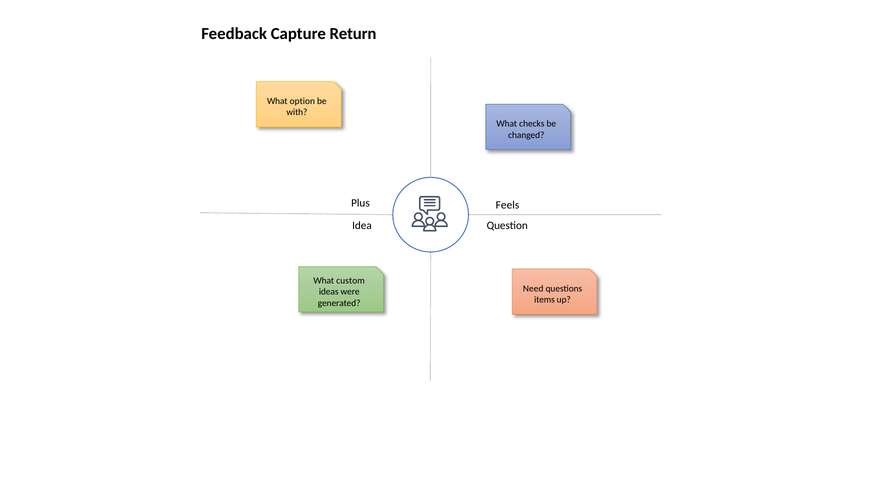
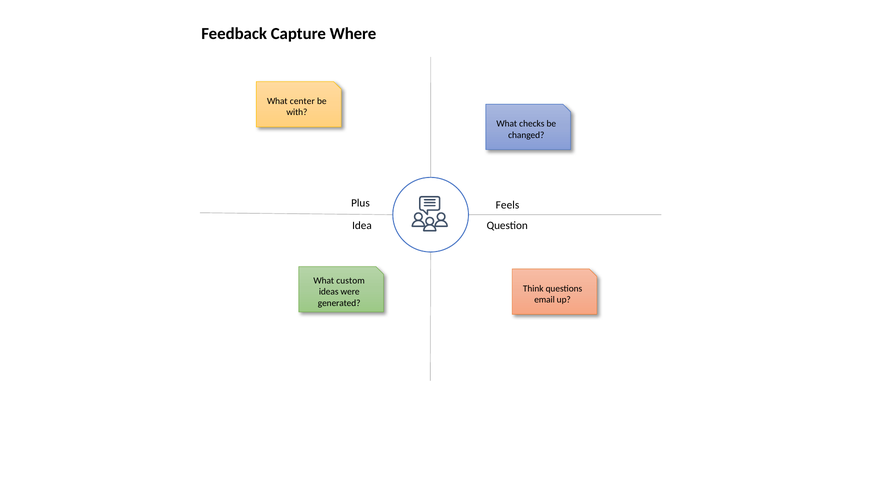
Return: Return -> Where (353, 34)
option: option -> center (302, 101)
Need: Need -> Think (533, 289)
items: items -> email (545, 300)
